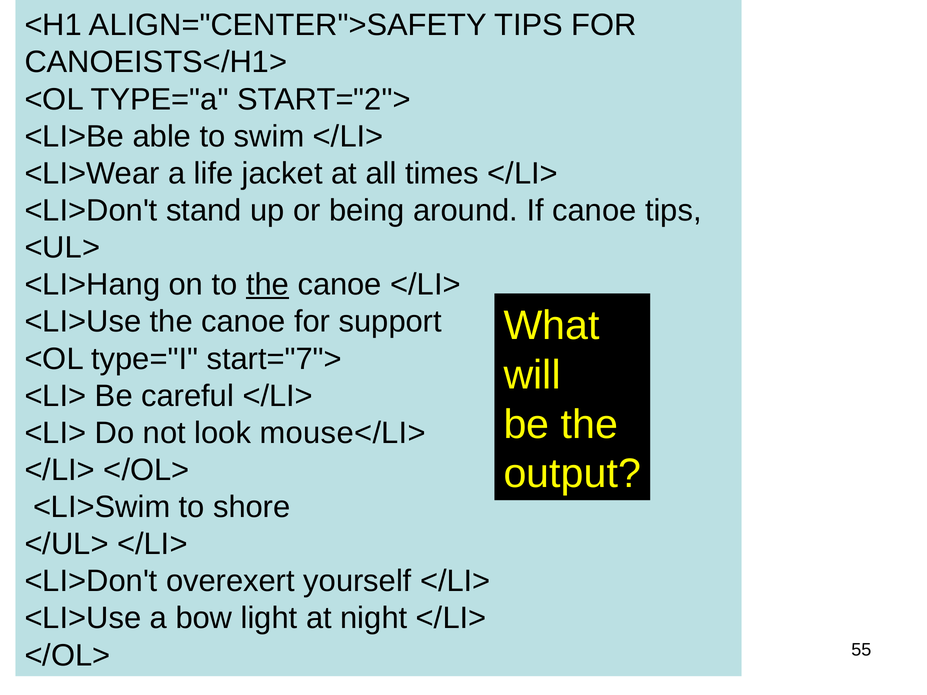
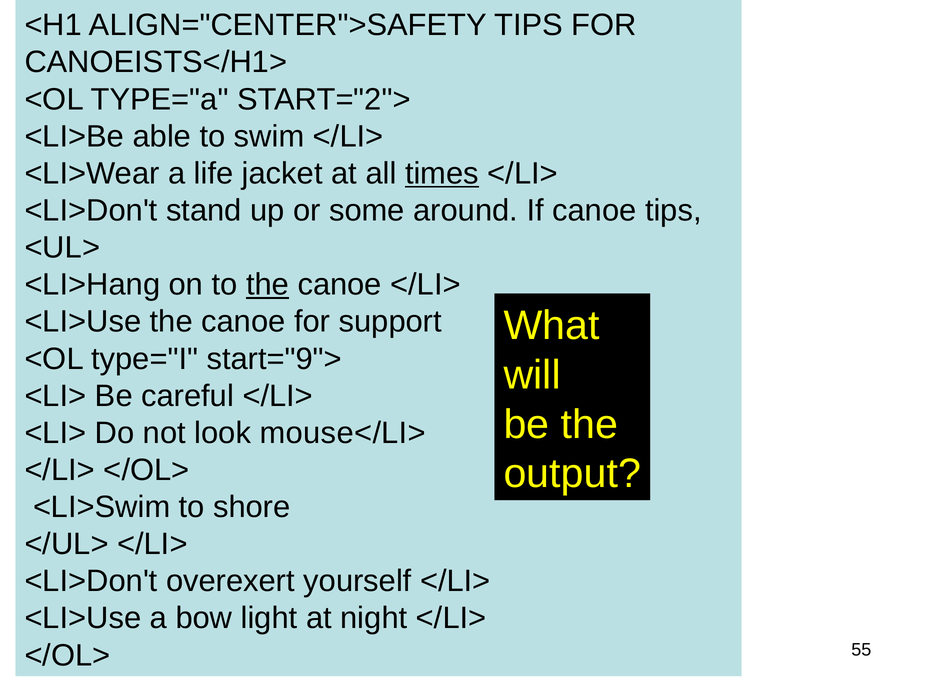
times underline: none -> present (442, 174)
being: being -> some (367, 211)
start="7">: start="7"> -> start="9"> (274, 359)
